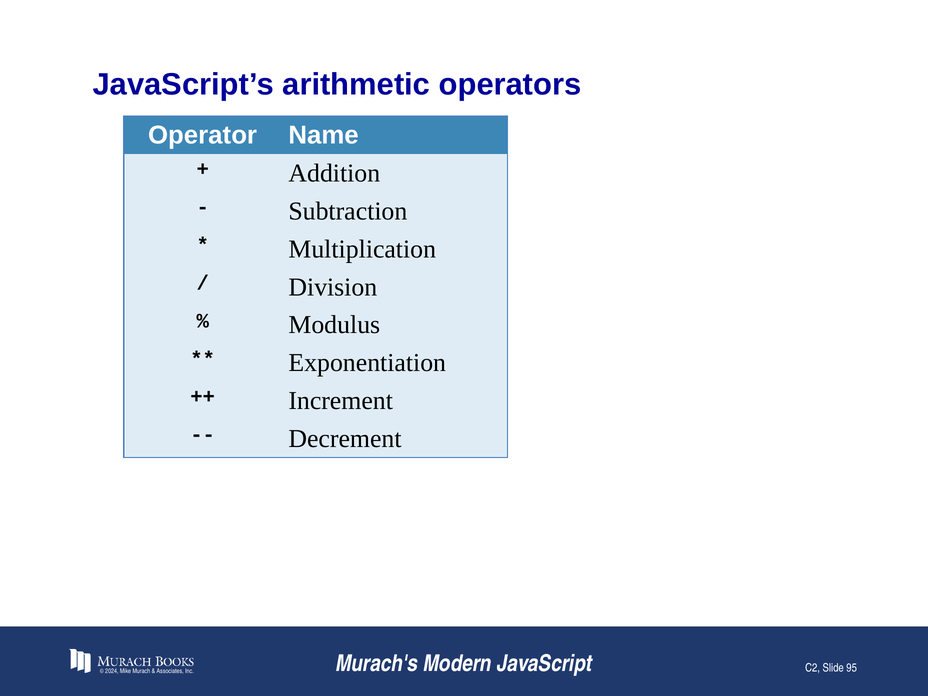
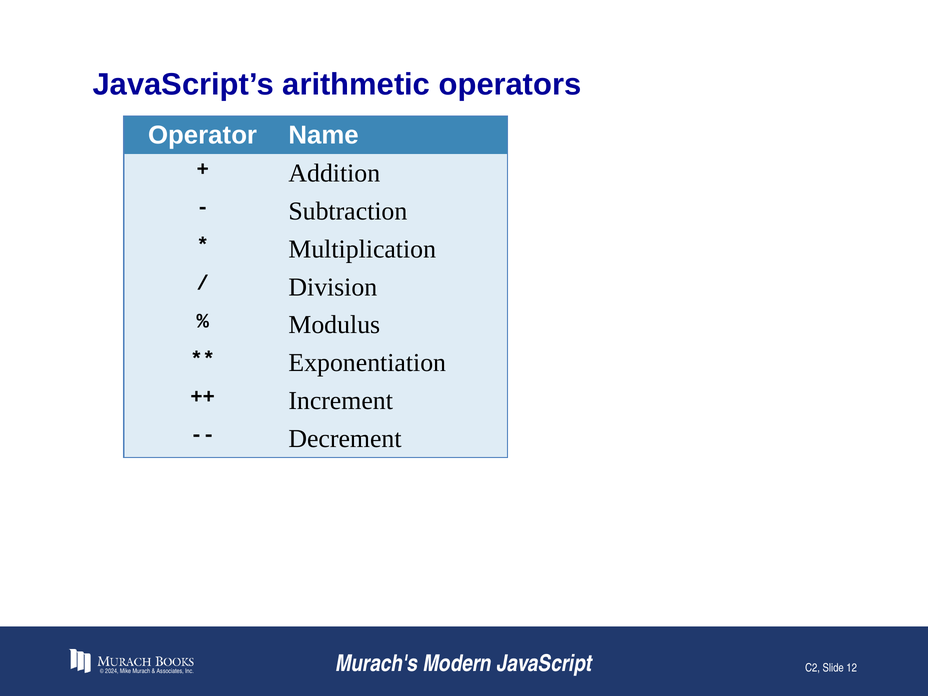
95: 95 -> 12 (852, 668)
